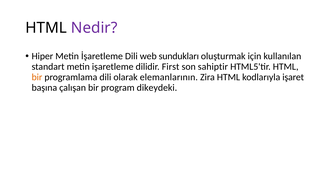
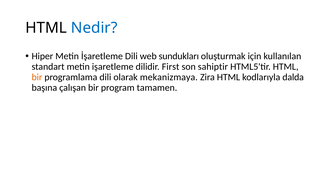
Nedir colour: purple -> blue (94, 28)
elemanlarının: elemanlarının -> mekanizmaya (169, 77)
işaret: işaret -> dalda (293, 77)
dikeydeki: dikeydeki -> tamamen (157, 88)
